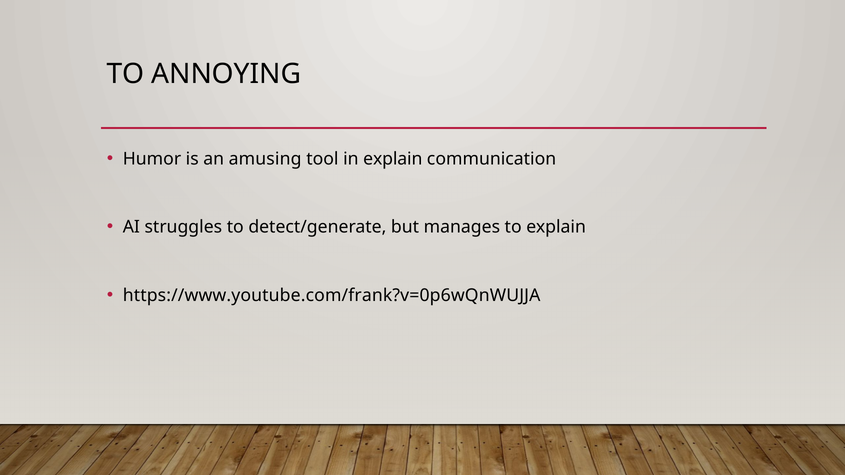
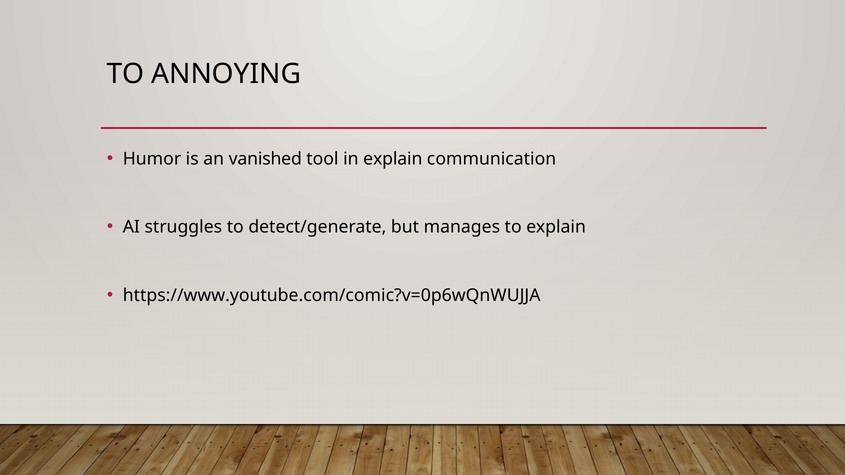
amusing: amusing -> vanished (265, 159)
https://www.youtube.com/frank?v=0p6wQnWUJJA: https://www.youtube.com/frank?v=0p6wQnWUJJA -> https://www.youtube.com/comic?v=0p6wQnWUJJA (332, 296)
